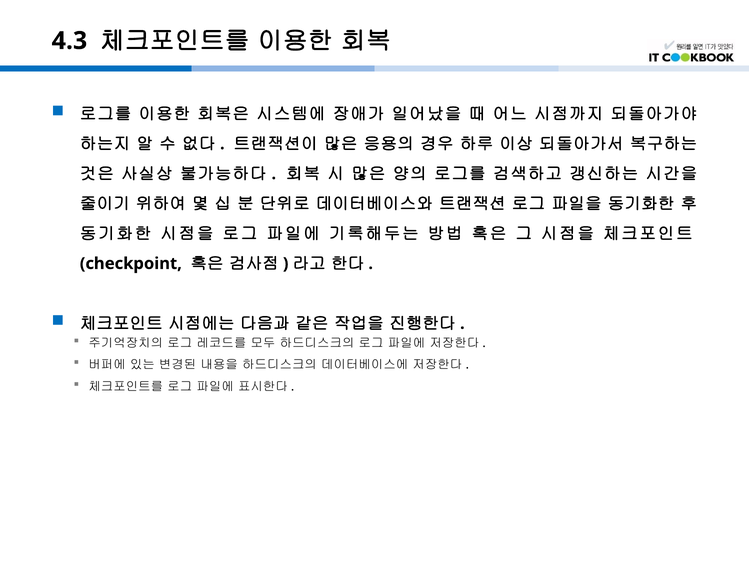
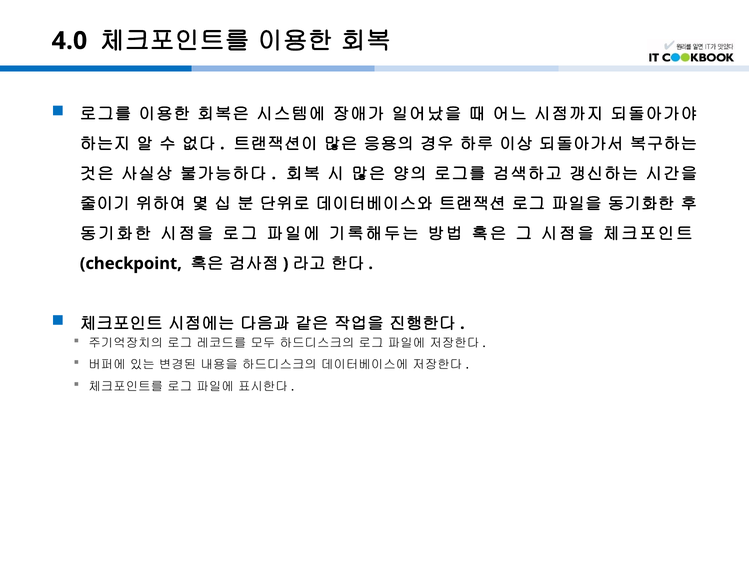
4.3: 4.3 -> 4.0 (69, 41)
